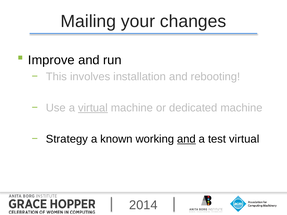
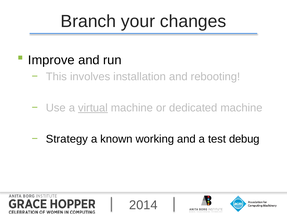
Mailing: Mailing -> Branch (88, 21)
and underline: present -> none (186, 139)
test virtual: virtual -> debug (244, 139)
